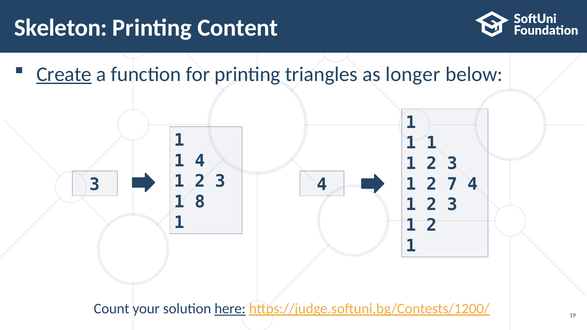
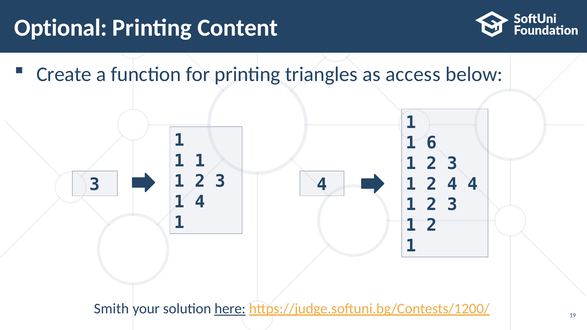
Skeleton: Skeleton -> Optional (61, 28)
Create underline: present -> none (64, 74)
longer: longer -> access (413, 74)
1: 1 -> 6 (432, 143)
4: 4 -> 1 (200, 161)
2 7: 7 -> 4 (452, 184)
1 8: 8 -> 4 (200, 202)
Count: Count -> Smith (111, 309)
